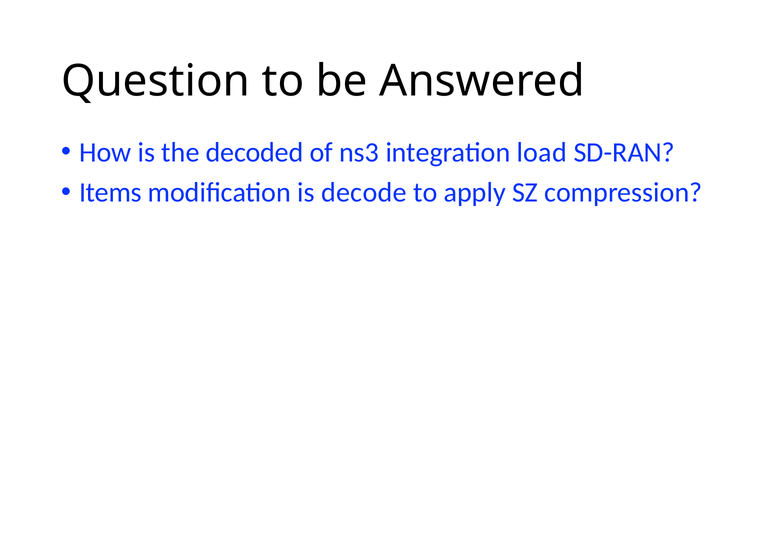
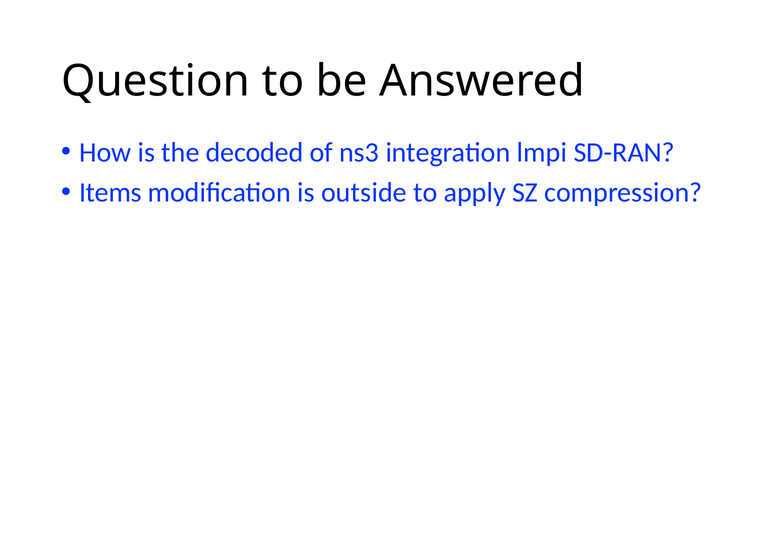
load: load -> lmpi (542, 152)
decode: decode -> outside (364, 193)
